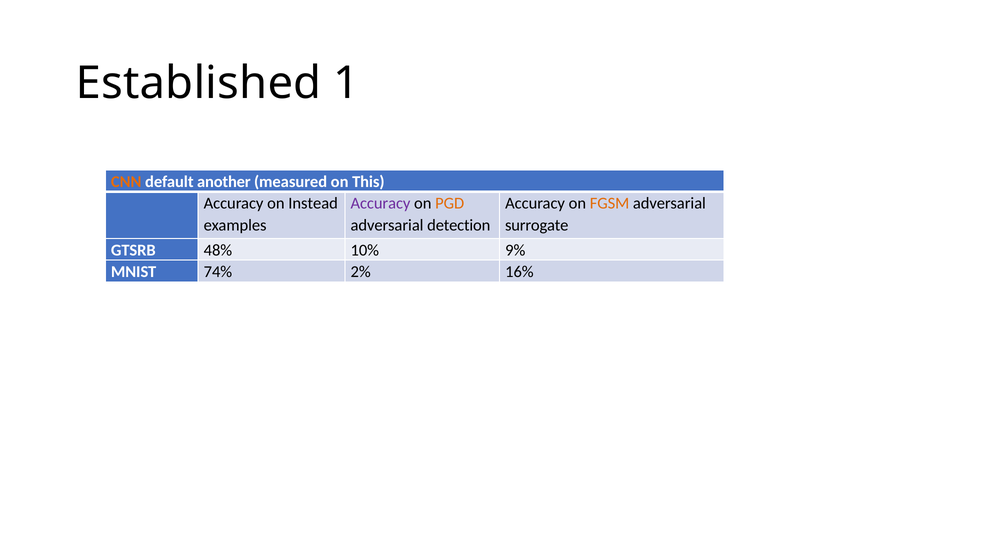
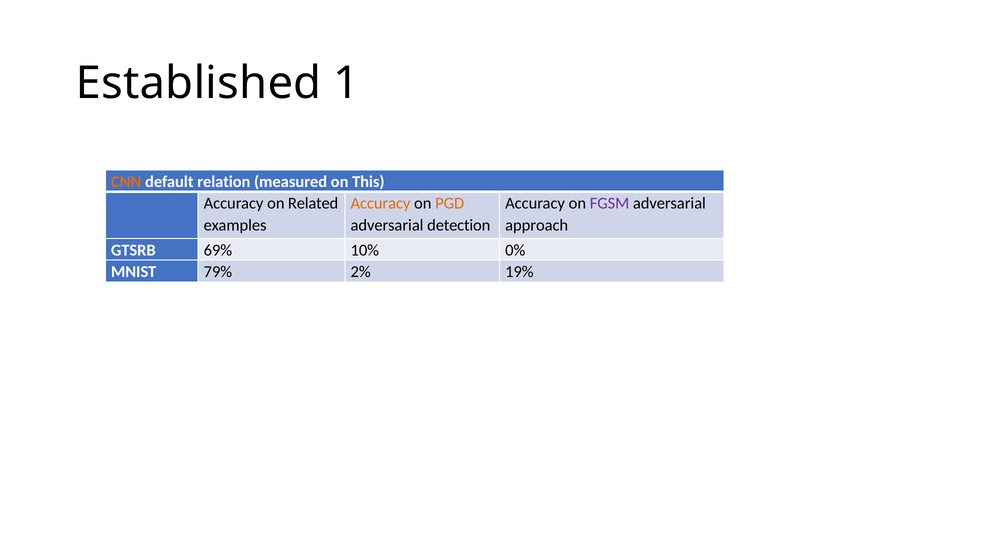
another: another -> relation (224, 182)
Instead: Instead -> Related (313, 204)
Accuracy colour: purple -> orange (380, 204)
FGSM colour: orange -> purple (610, 204)
surrogate: surrogate -> approach (537, 225)
48%: 48% -> 69% (218, 250)
9%: 9% -> 0% (515, 250)
74%: 74% -> 79% (218, 272)
16%: 16% -> 19% (519, 272)
